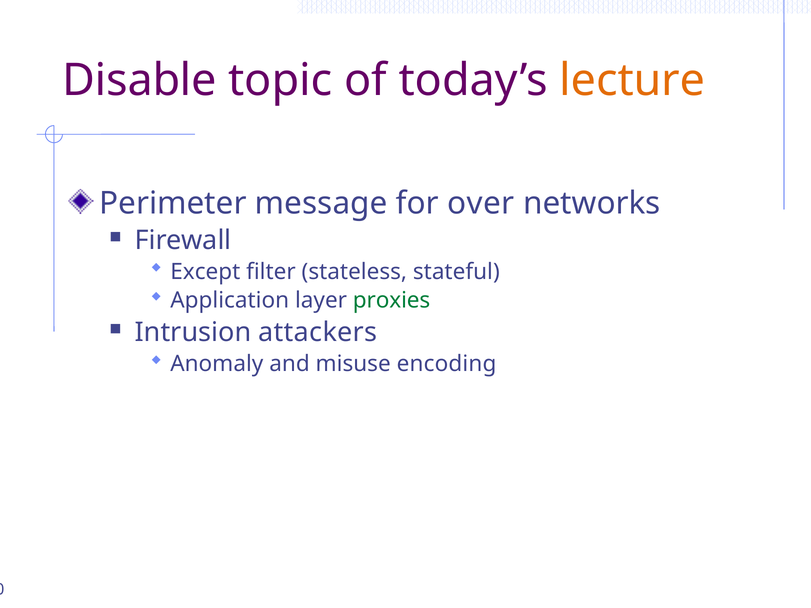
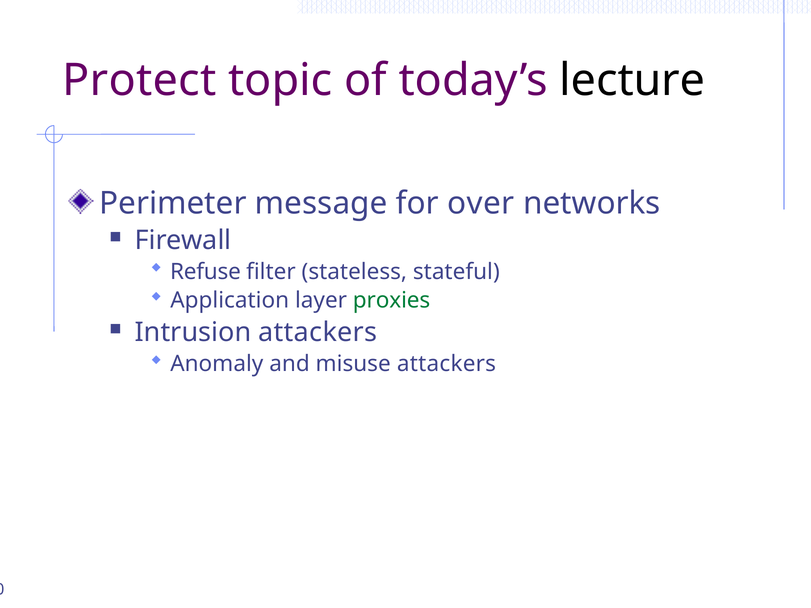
Disable: Disable -> Protect (139, 80)
lecture colour: orange -> black (632, 80)
Except: Except -> Refuse (205, 272)
misuse encoding: encoding -> attackers (447, 364)
